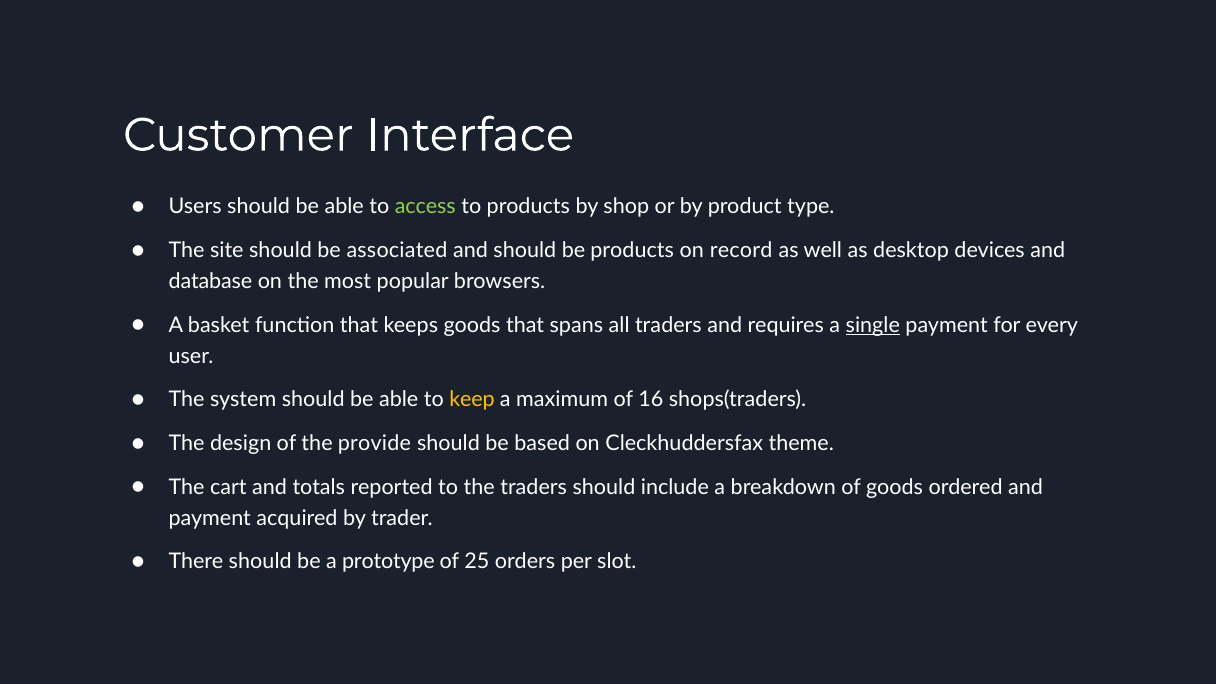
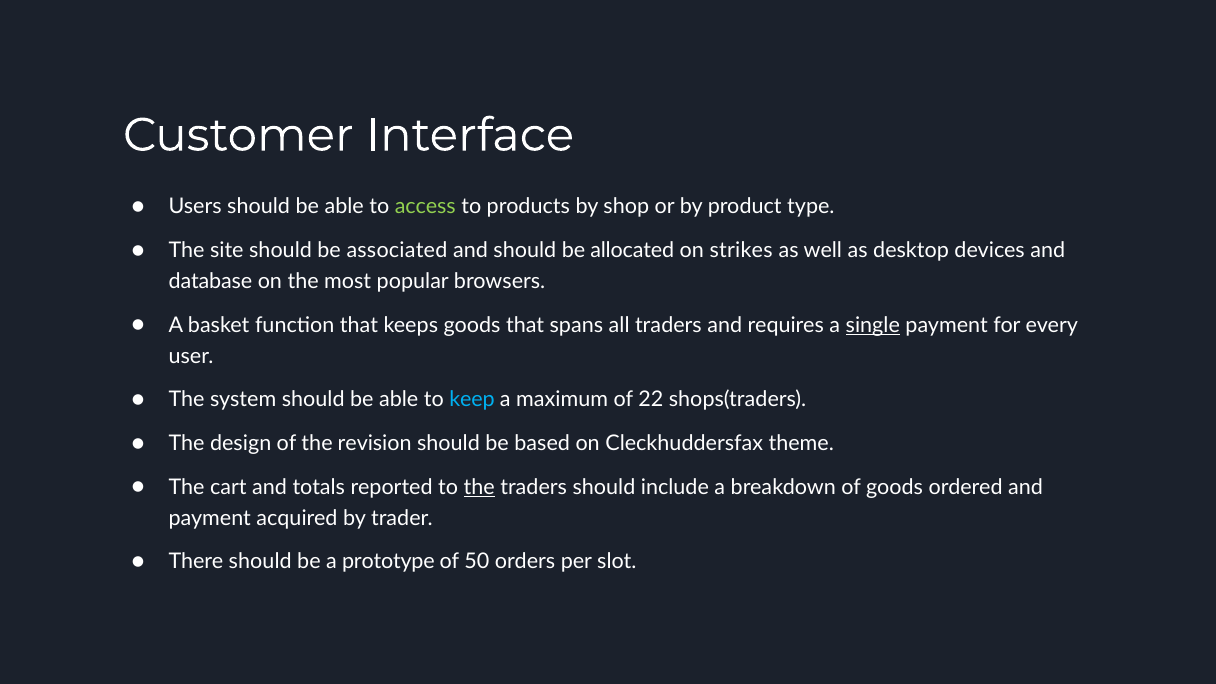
be products: products -> allocated (632, 250)
record: record -> strikes (741, 250)
keep colour: yellow -> light blue (472, 400)
16: 16 -> 22 (651, 400)
provide: provide -> revision (375, 443)
the underline: none -> present (479, 487)
25: 25 -> 50 (477, 562)
